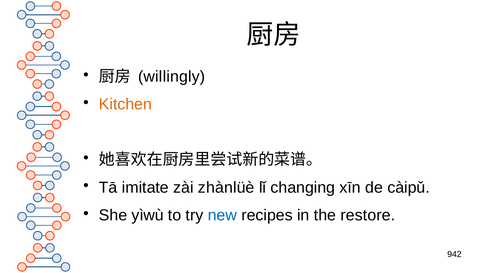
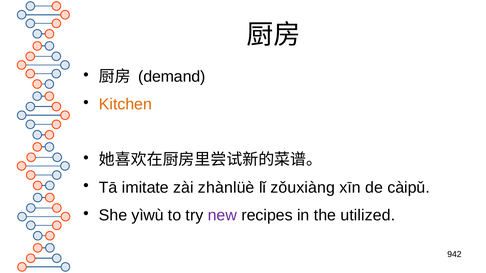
willingly: willingly -> demand (172, 77)
changing: changing -> zǒuxiàng (303, 188)
new colour: blue -> purple (222, 215)
restore: restore -> utilized (368, 215)
